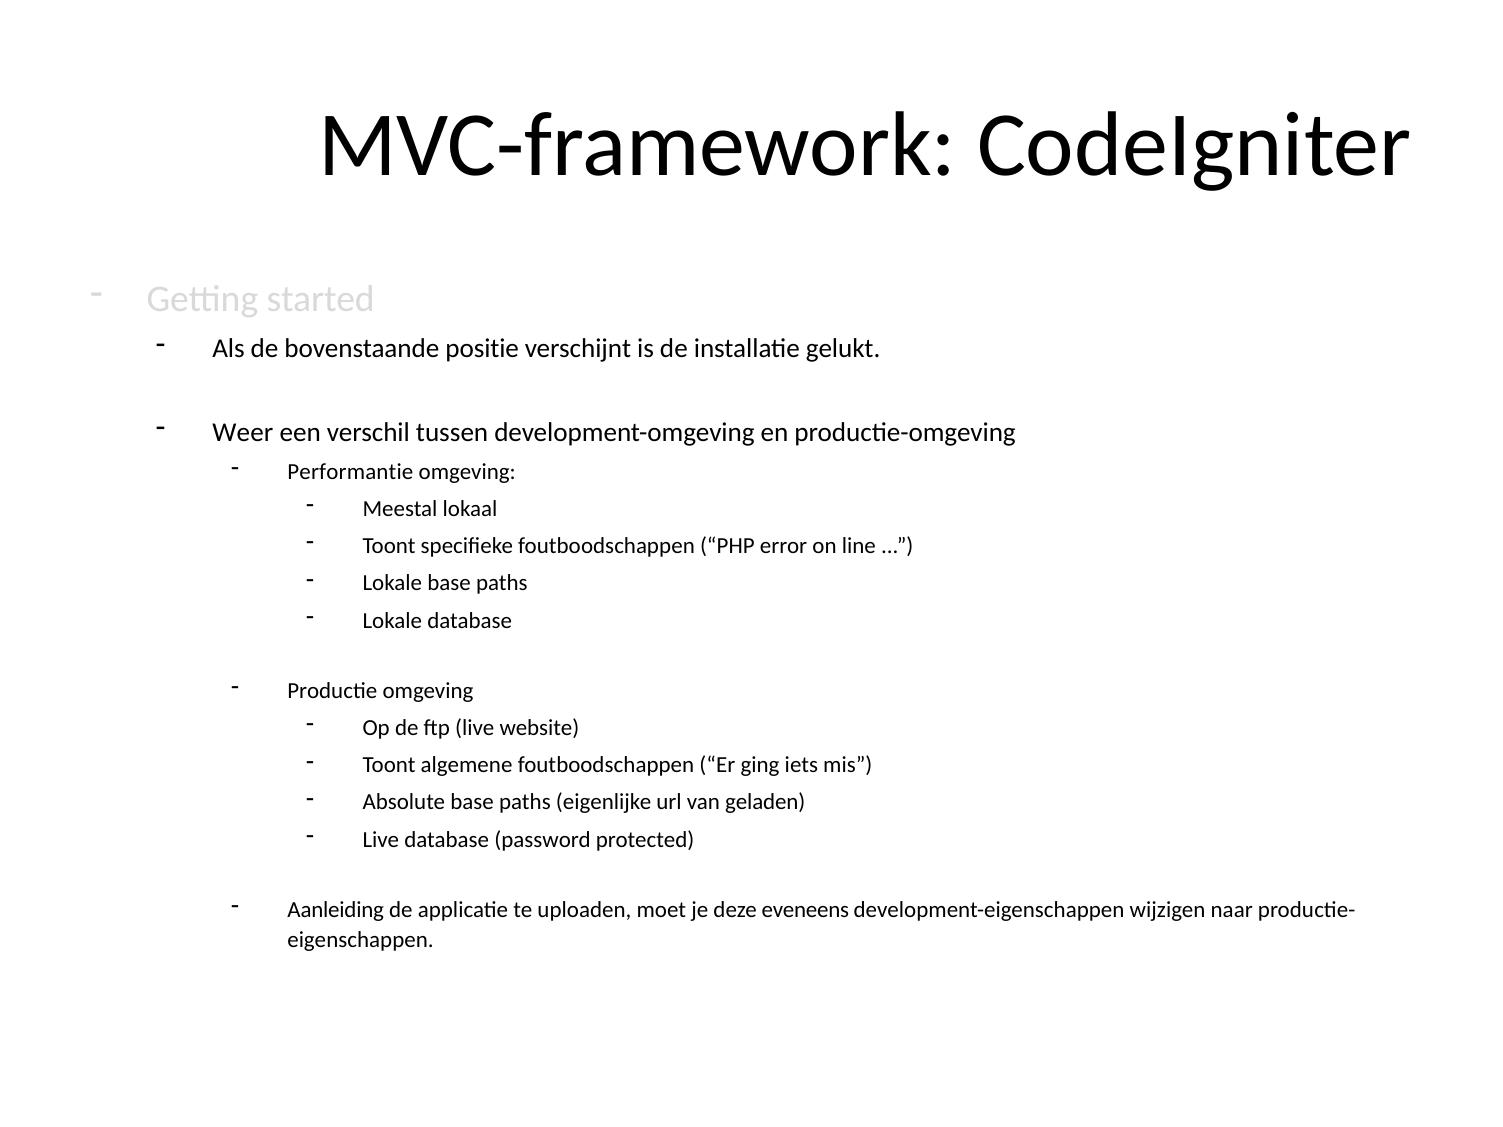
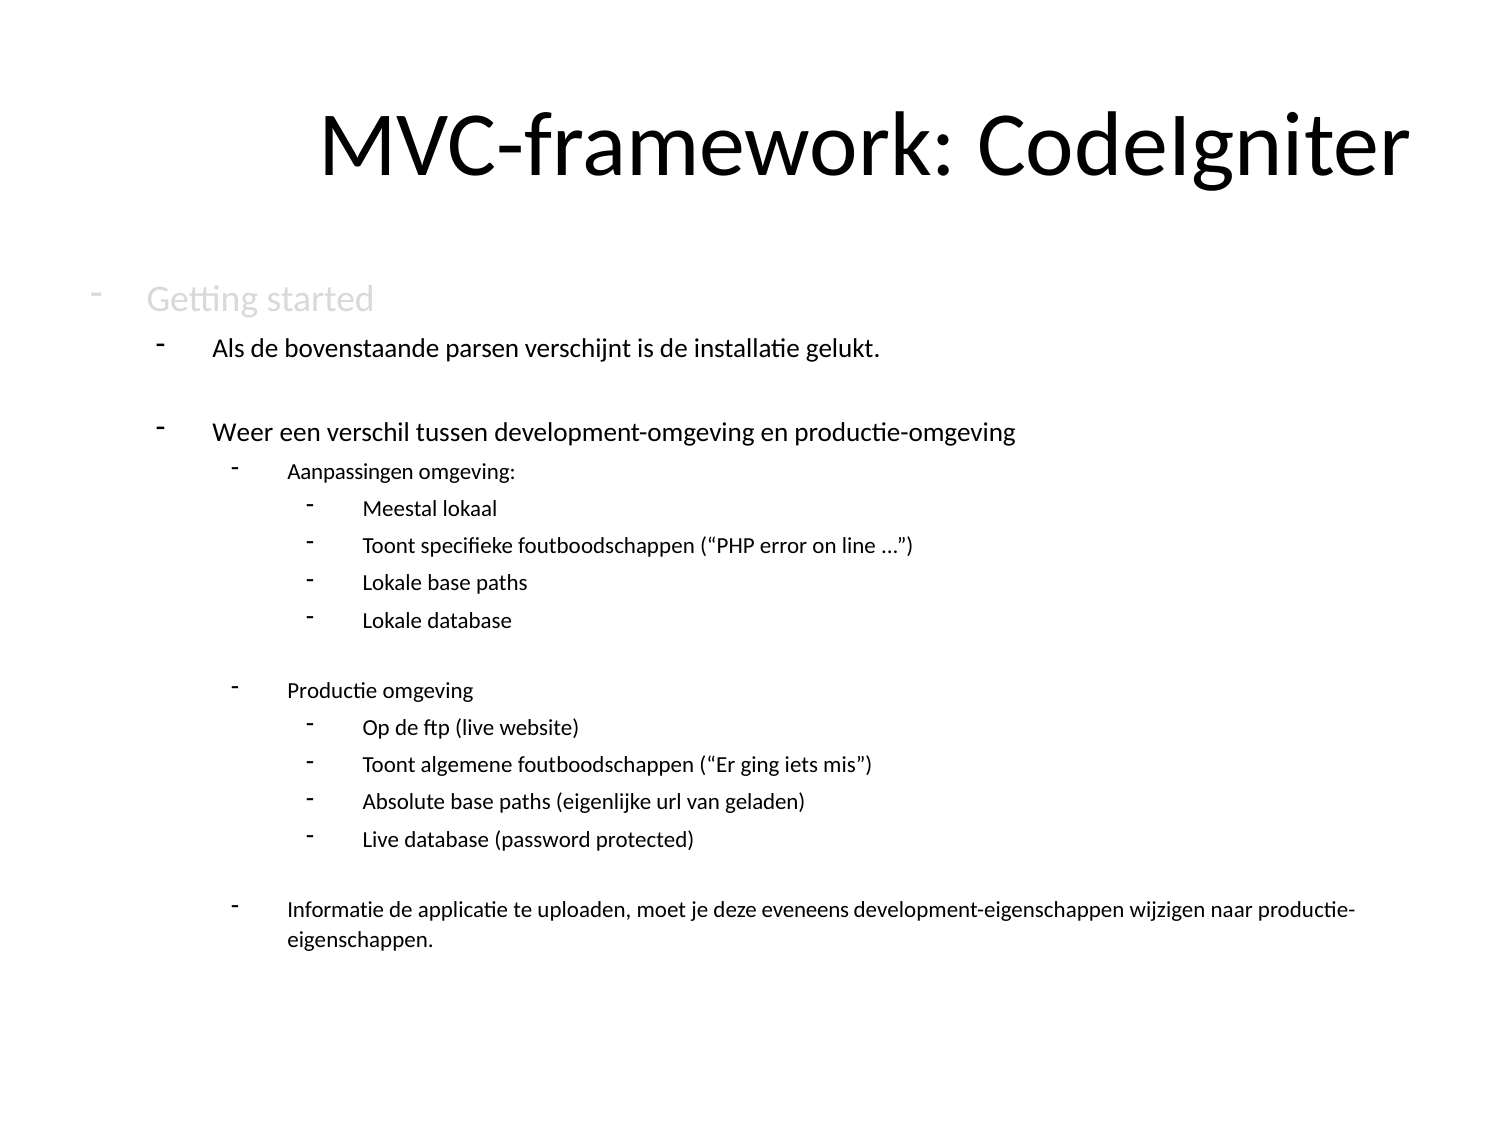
positie: positie -> parsen (482, 349)
Performantie: Performantie -> Aanpassingen (351, 472)
Aanleiding: Aanleiding -> Informatie (336, 910)
